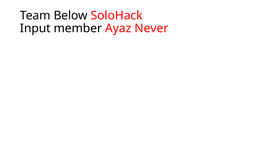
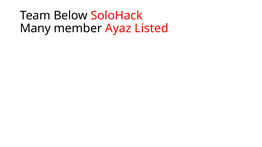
Input: Input -> Many (35, 28)
Never: Never -> Listed (151, 28)
